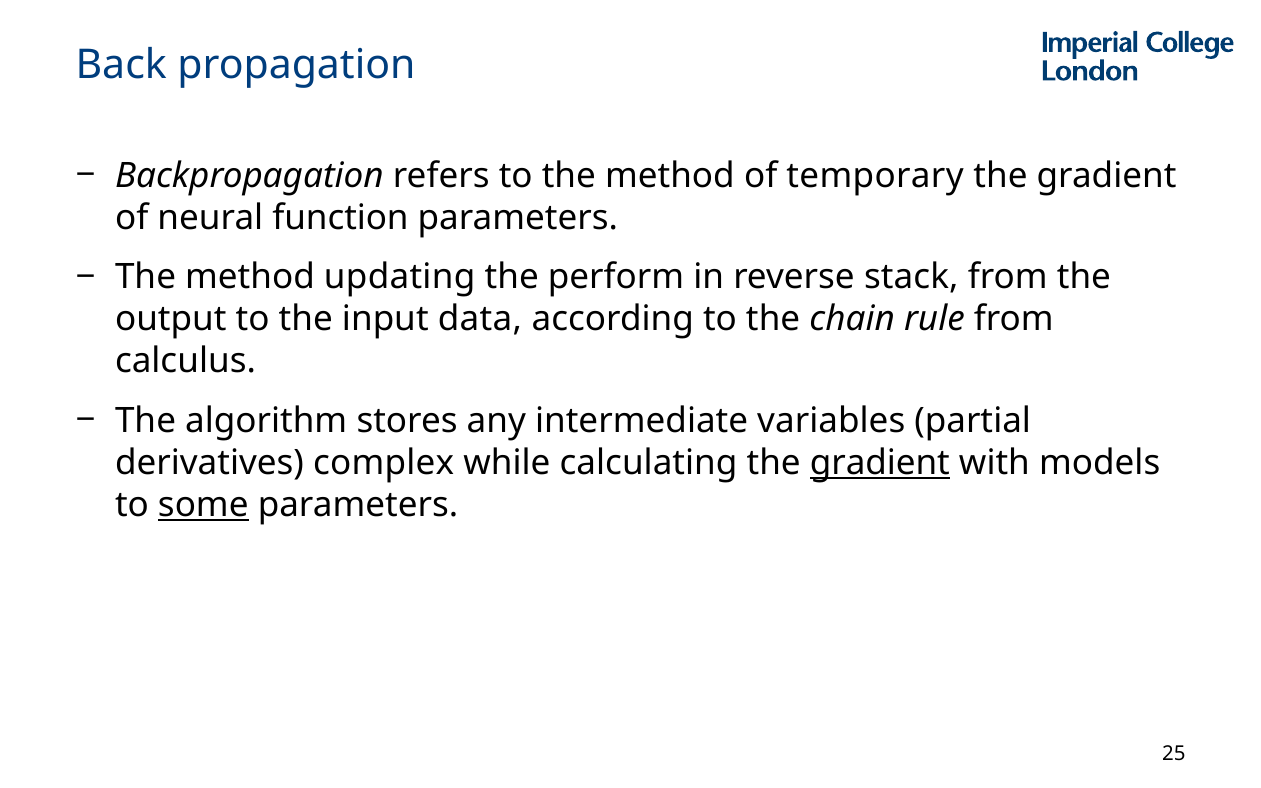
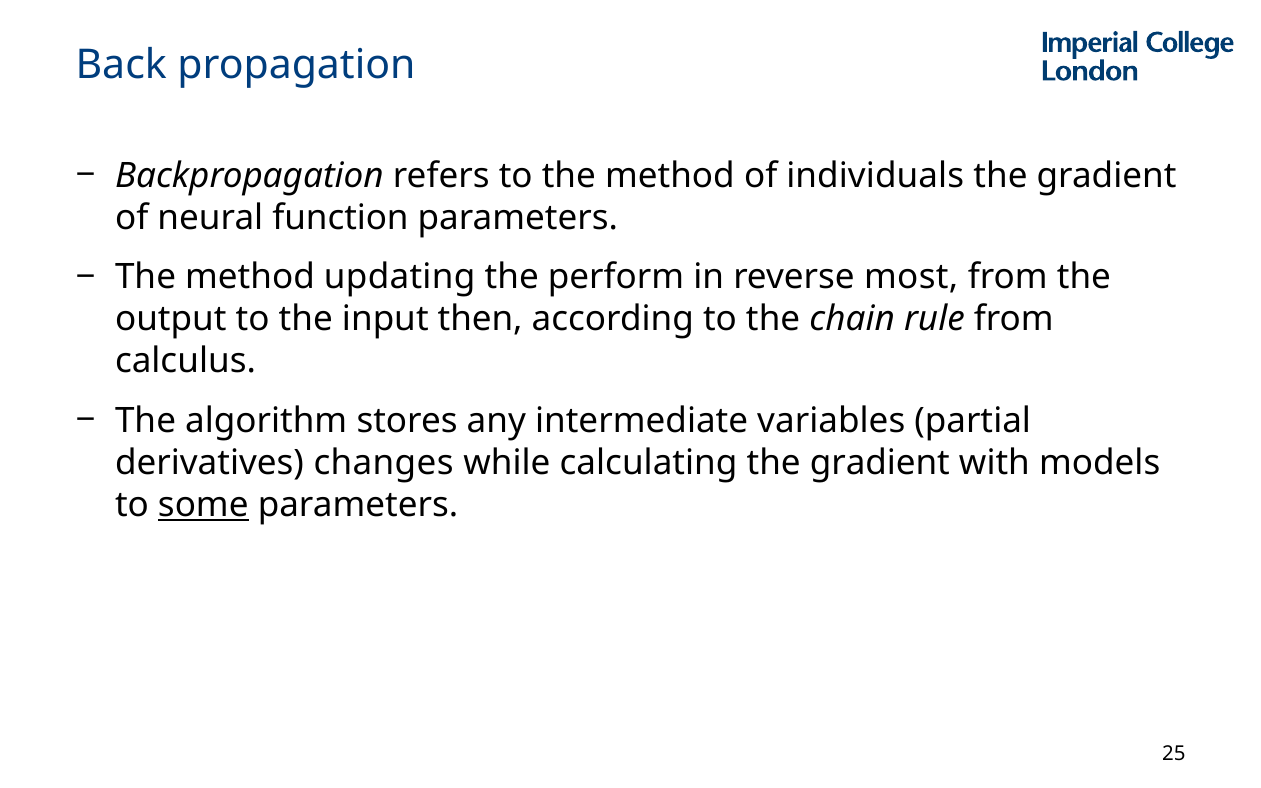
temporary: temporary -> individuals (875, 176)
stack: stack -> most (911, 277)
data: data -> then (480, 319)
complex: complex -> changes (384, 463)
gradient underline: present -> none (880, 463)
